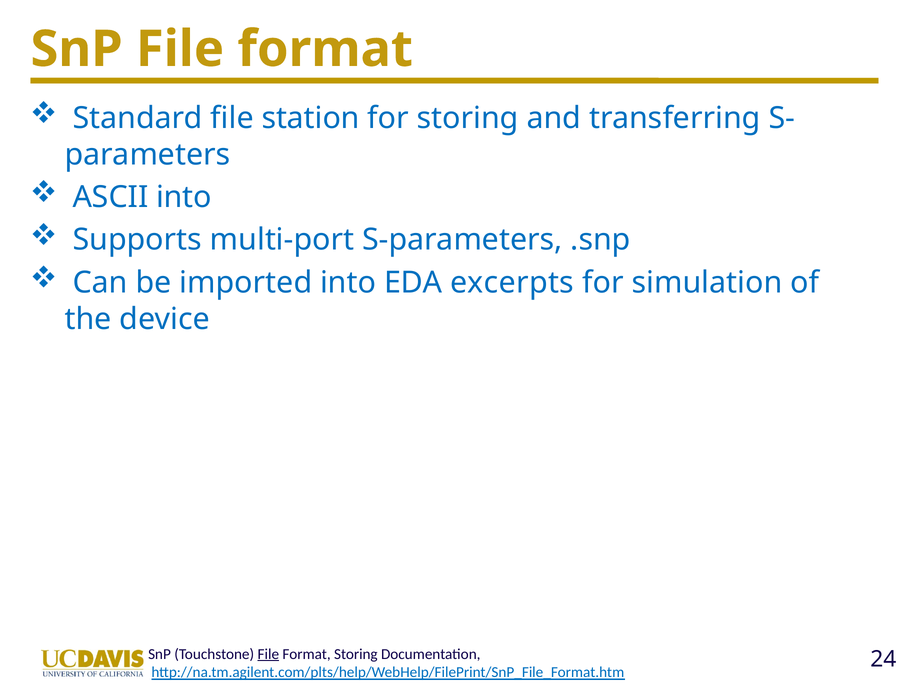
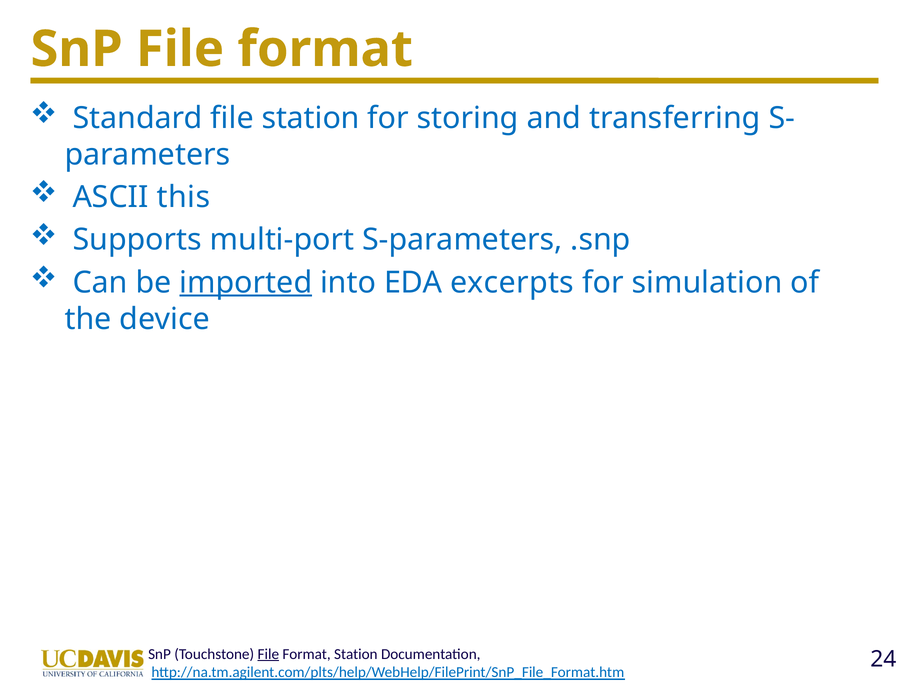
ASCII into: into -> this (184, 197)
imported underline: none -> present (246, 282)
Format Storing: Storing -> Station (356, 654)
